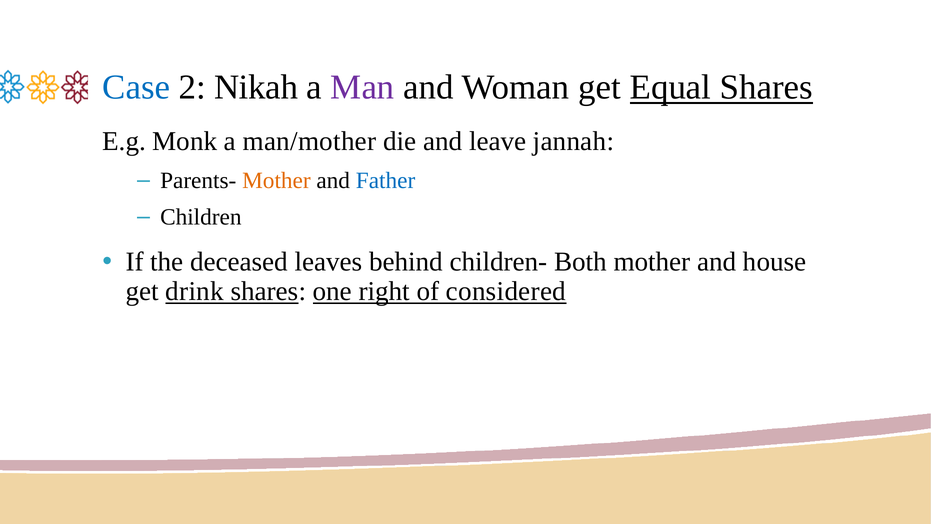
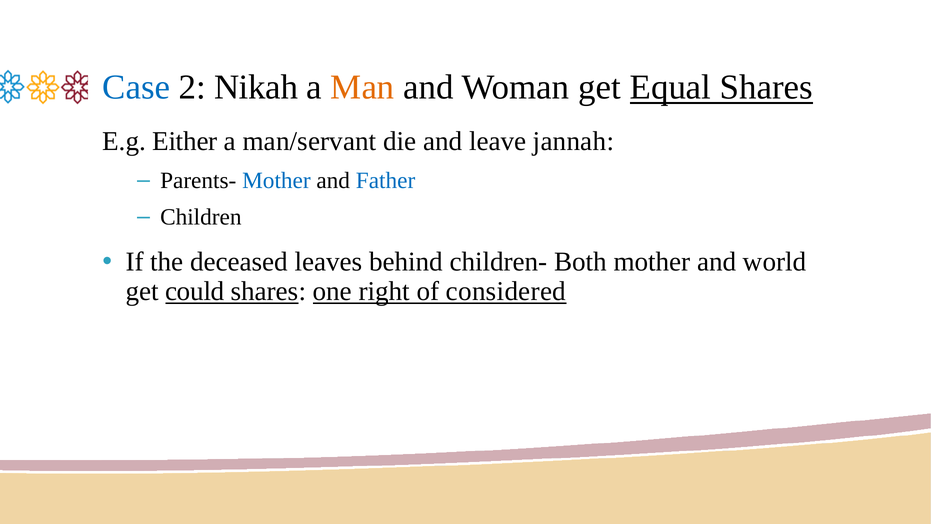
Man colour: purple -> orange (362, 87)
Monk: Monk -> Either (185, 141)
man/mother: man/mother -> man/servant (310, 141)
Mother colour: orange -> blue (276, 180)
house: house -> world (775, 262)
drink: drink -> could (195, 291)
